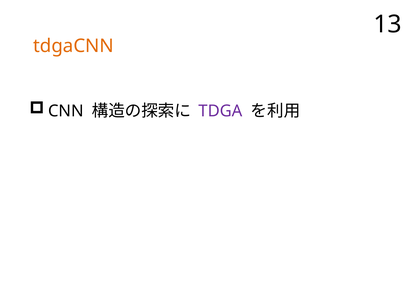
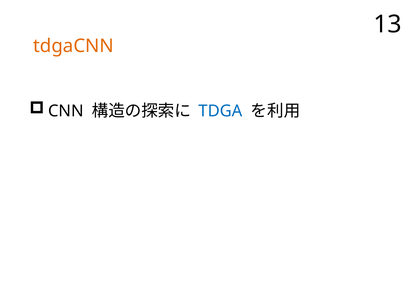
TDGA colour: purple -> blue (220, 111)
